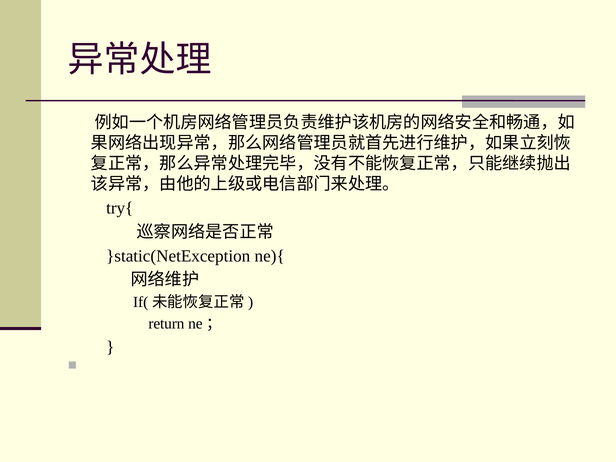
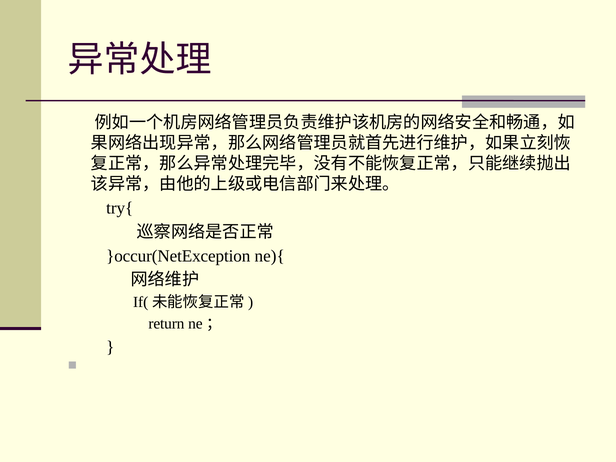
}static(NetException: }static(NetException -> }occur(NetException (178, 256)
